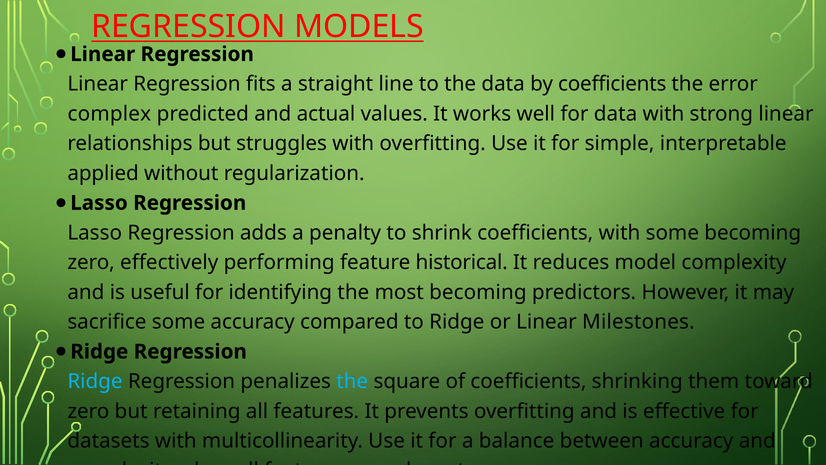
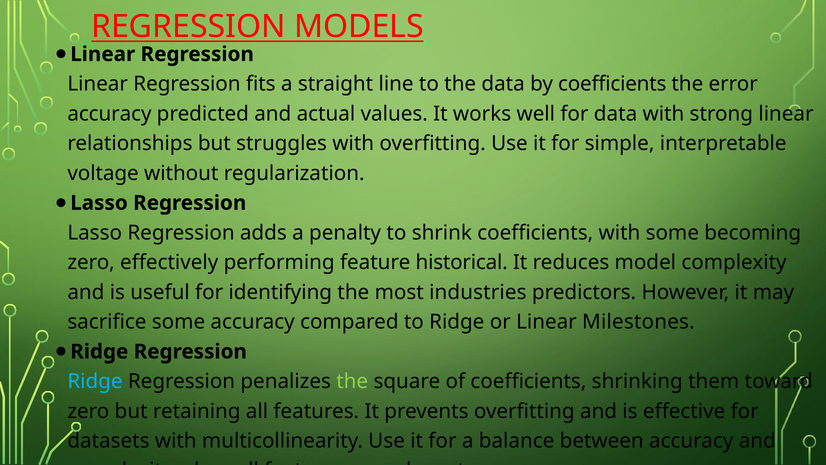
complex: complex -> accuracy (109, 114)
applied: applied -> voltage (103, 173)
most becoming: becoming -> industries (478, 292)
the colour: light blue -> light green (352, 381)
